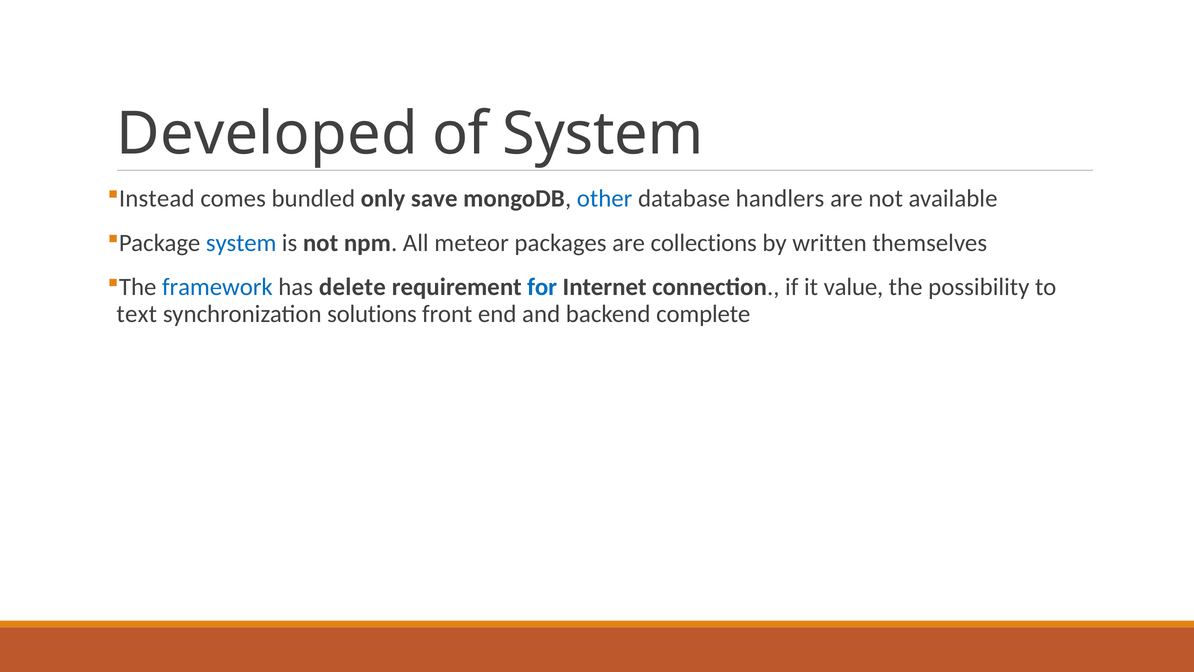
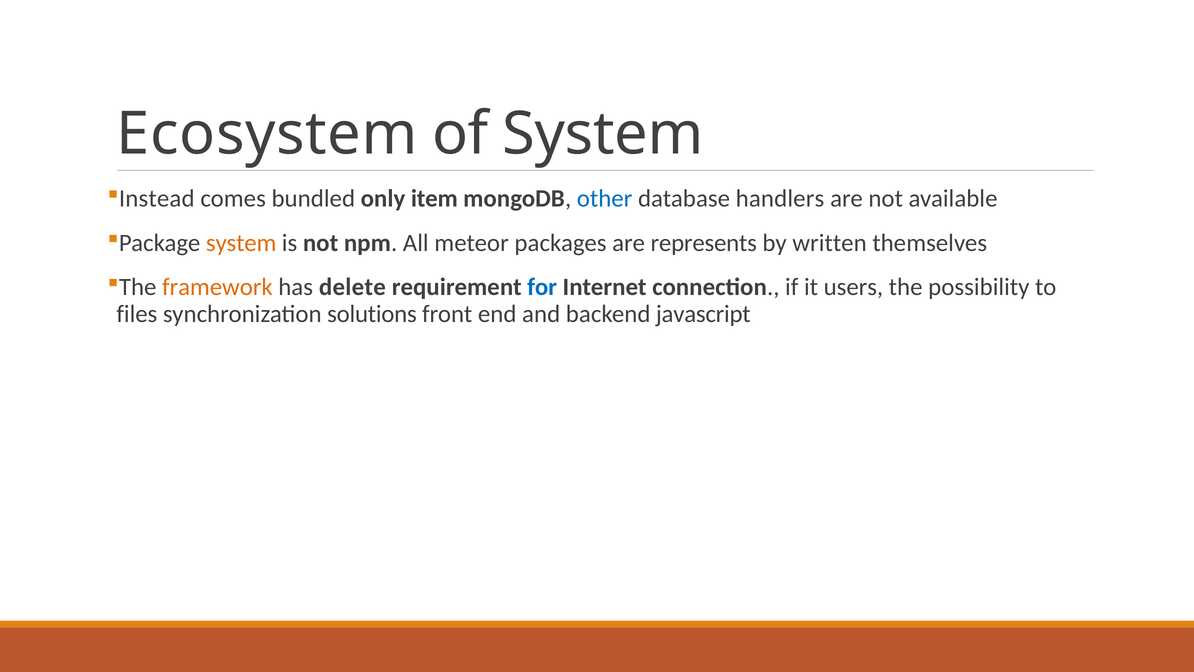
Developed: Developed -> Ecosystem (267, 134)
save: save -> item (434, 199)
system colour: blue -> orange (241, 243)
collections: collections -> represents (704, 243)
framework colour: blue -> orange (217, 287)
value: value -> users (853, 287)
text: text -> files (137, 314)
complete: complete -> javascript (703, 314)
